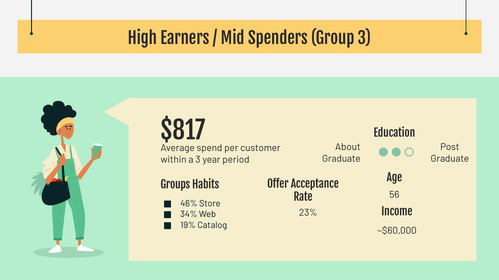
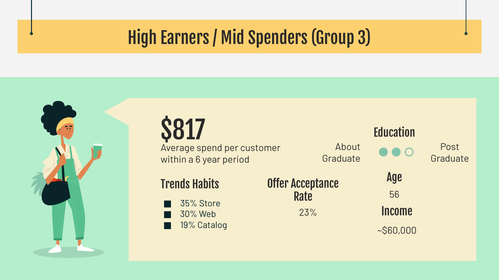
a 3: 3 -> 6 (198, 160)
Groups: Groups -> Trends (175, 185)
46%: 46% -> 35% (189, 204)
34%: 34% -> 30% (189, 215)
